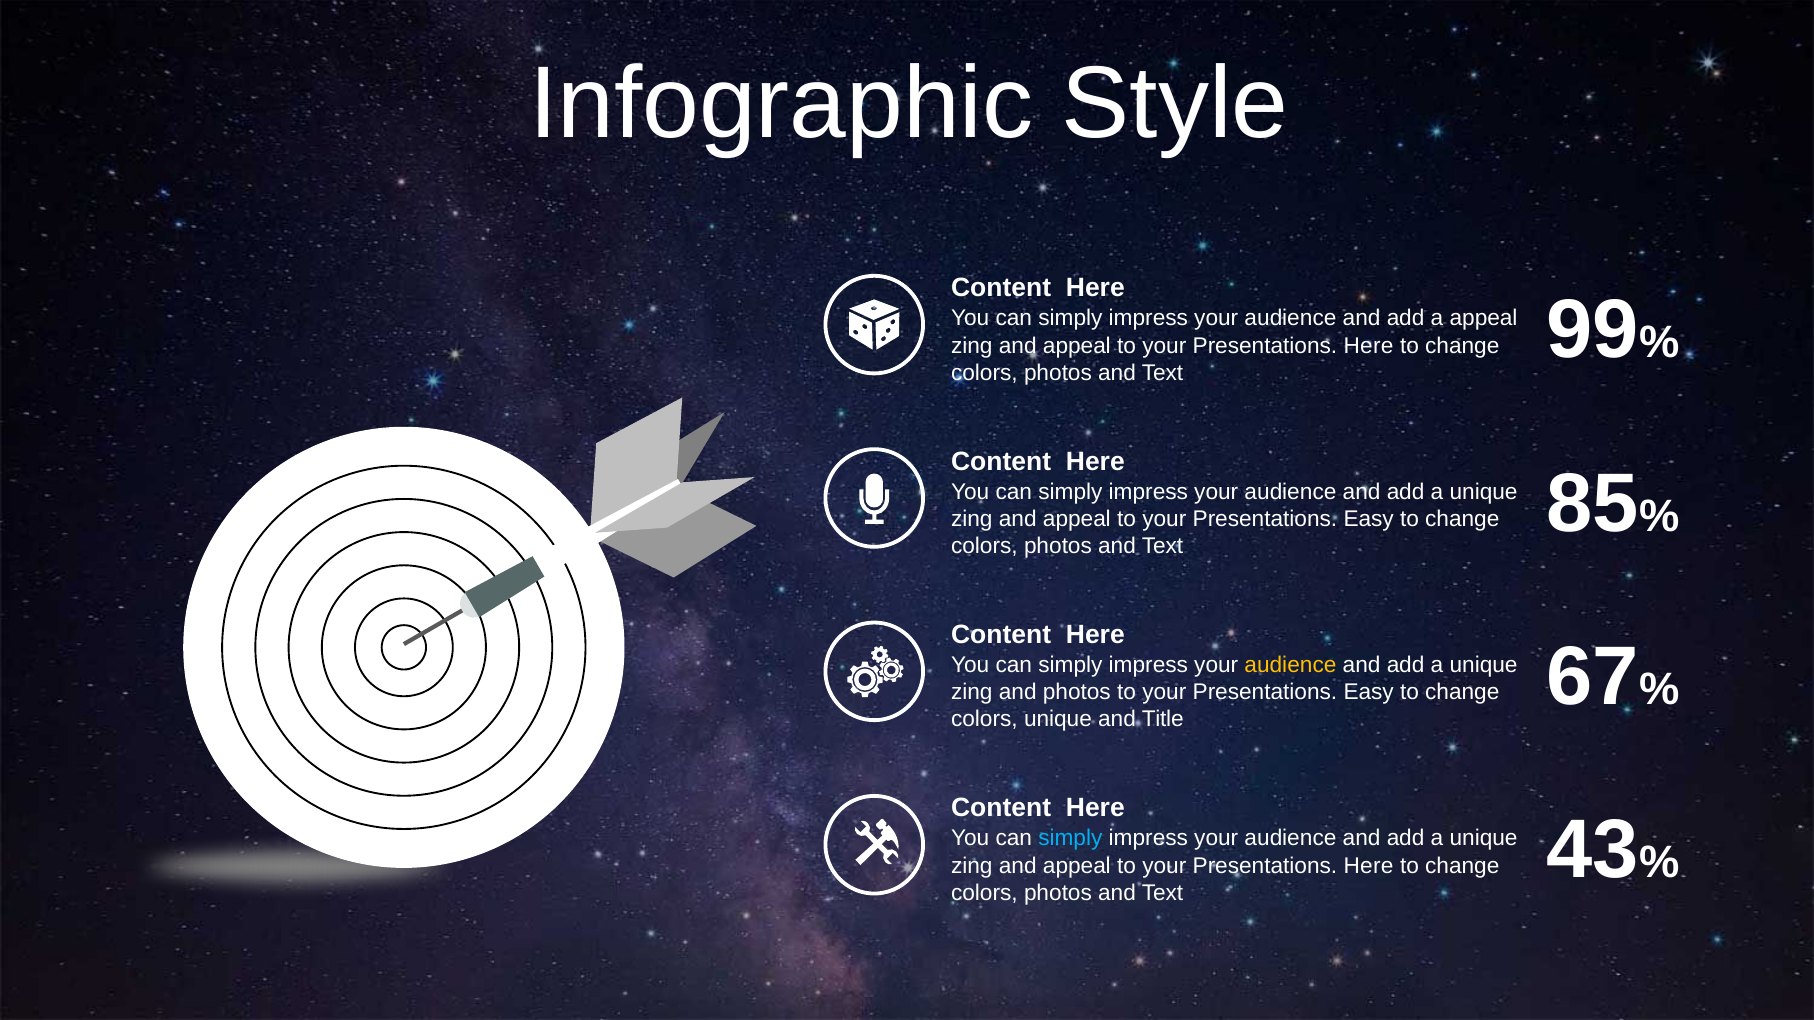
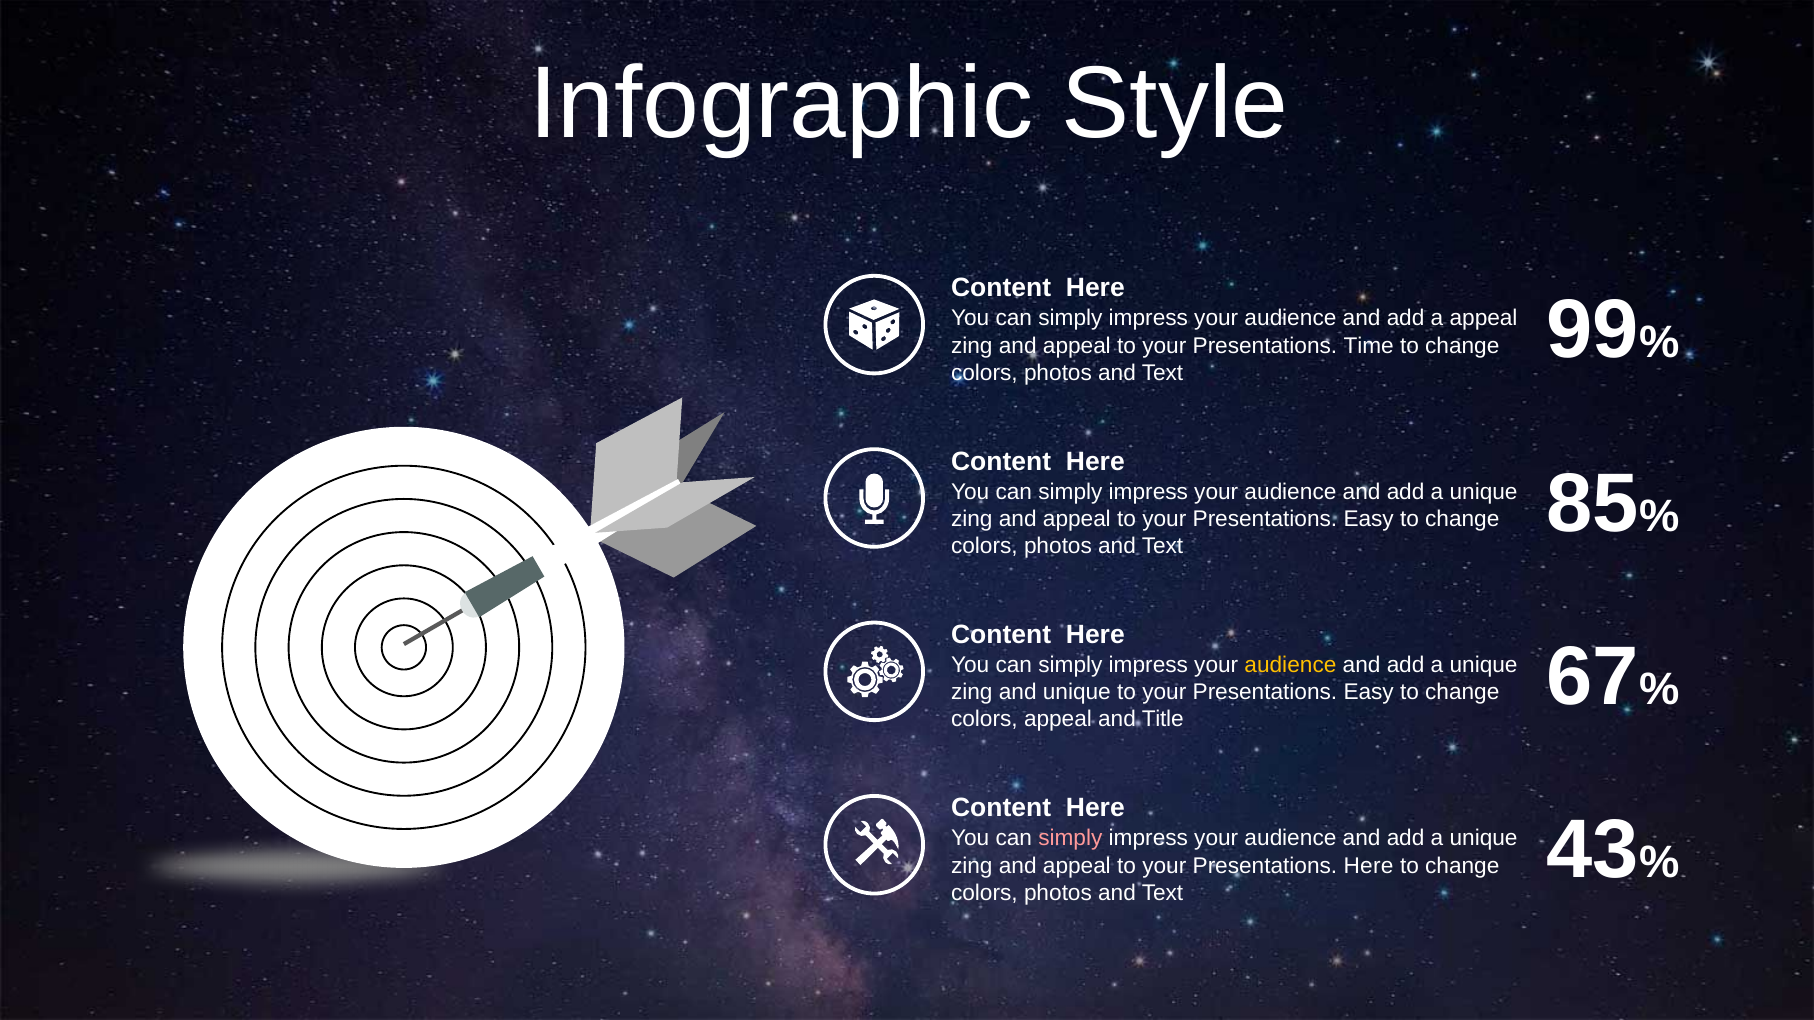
Here: Here -> Time (1369, 346)
and photos: photos -> unique (1077, 693)
colors unique: unique -> appeal (1058, 720)
simply colour: light blue -> pink (1070, 839)
